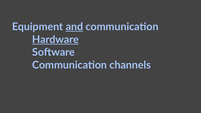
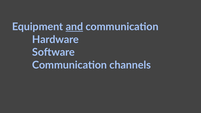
Hardware underline: present -> none (55, 40)
